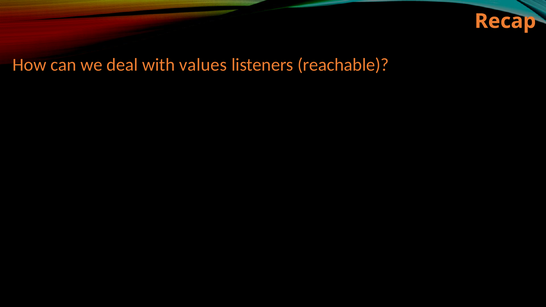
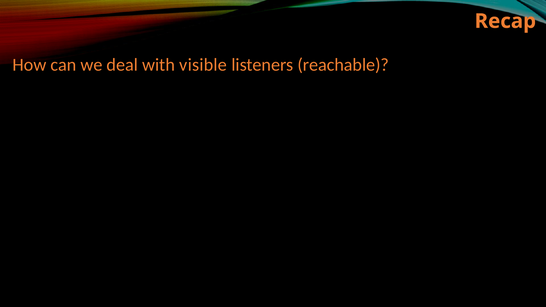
values: values -> visible (203, 65)
